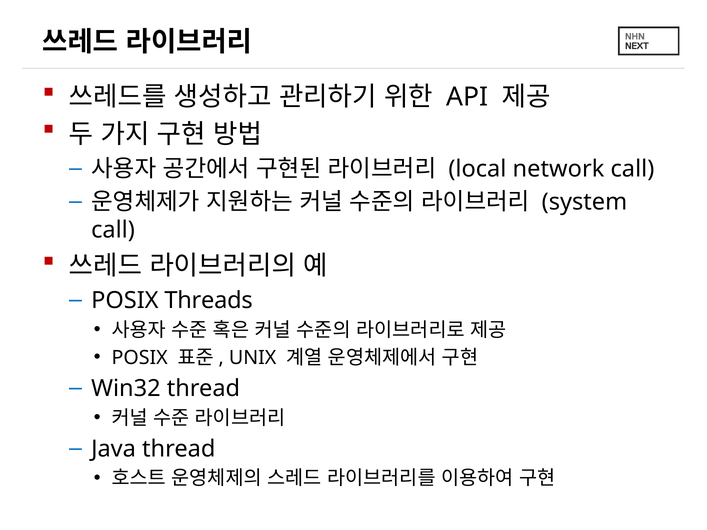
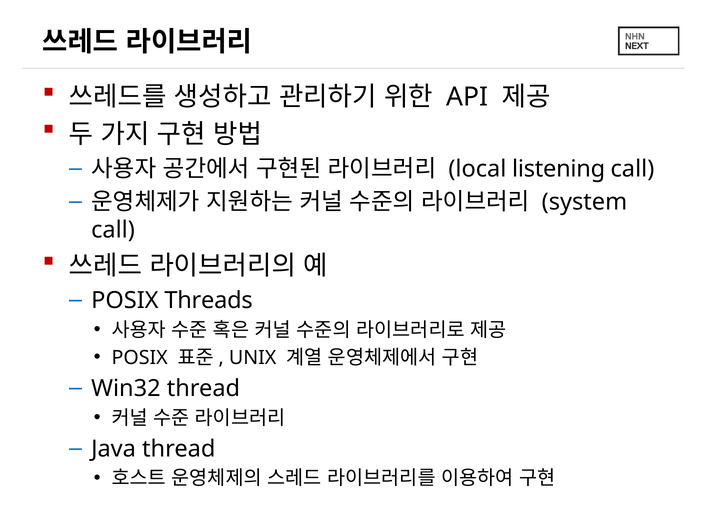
network: network -> listening (559, 169)
